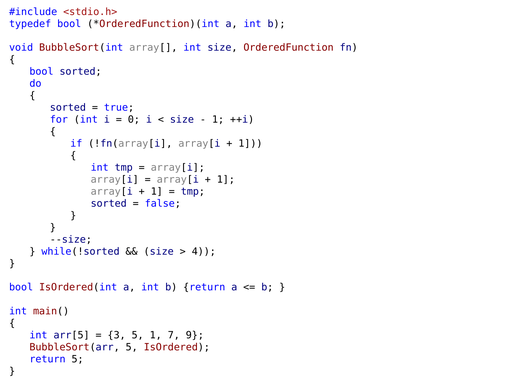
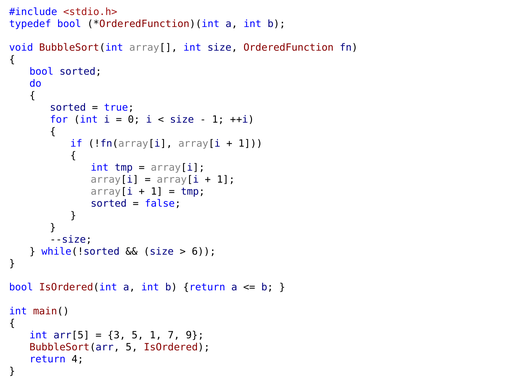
4: 4 -> 6 (204, 251)
return 5: 5 -> 4 (78, 359)
